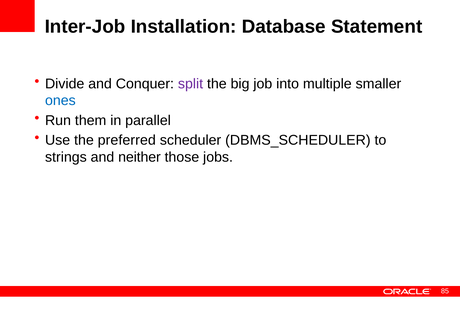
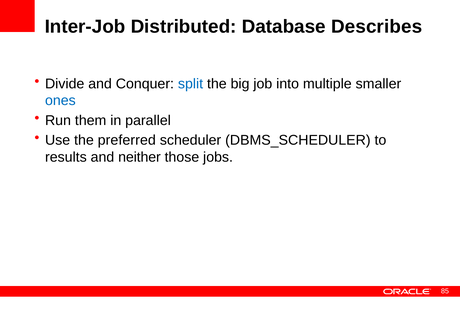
Installation: Installation -> Distributed (184, 27)
Statement: Statement -> Describes (377, 27)
split colour: purple -> blue (191, 84)
strings: strings -> results (66, 157)
